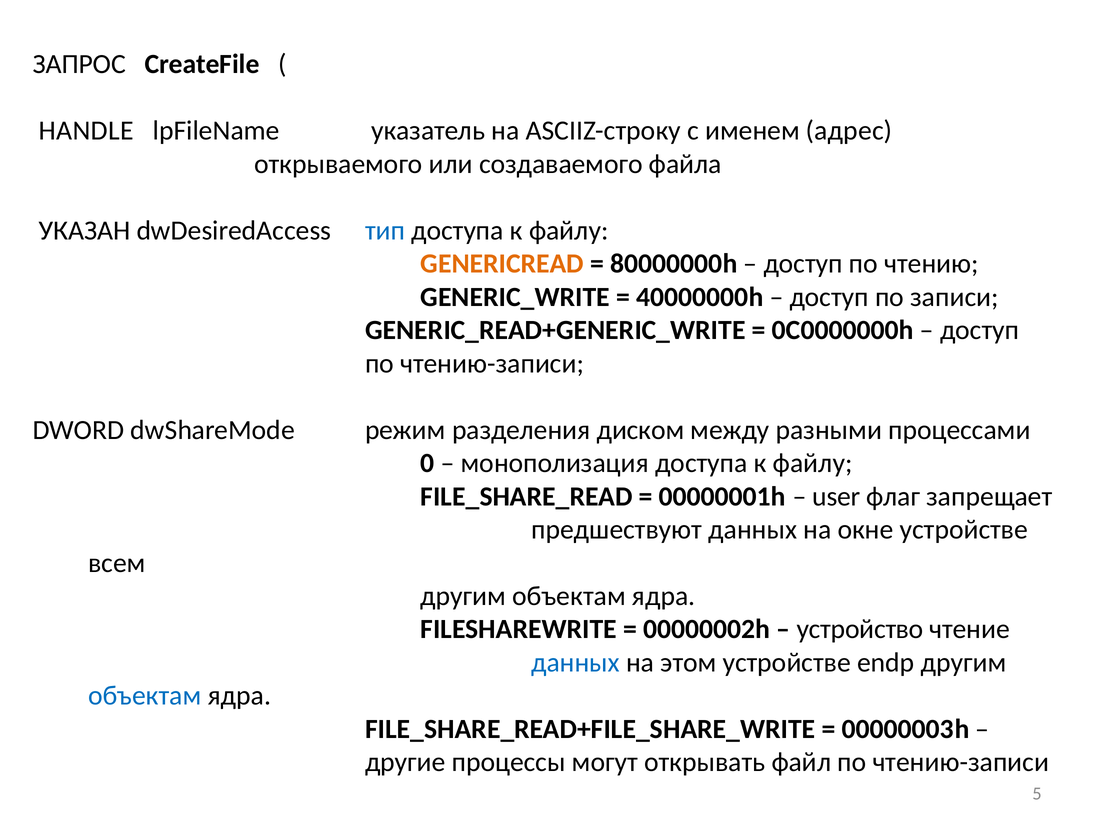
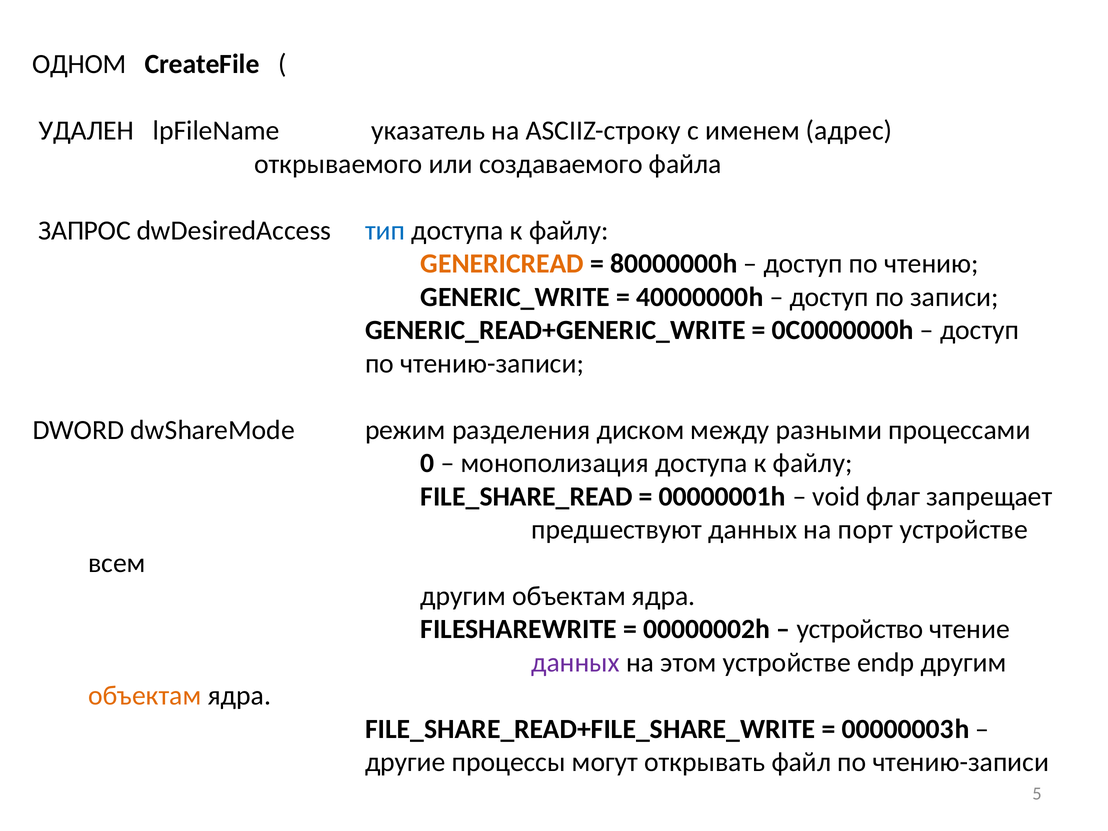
ЗАПРОС: ЗАПРОС -> ОДНОМ (79, 64)
HANDLE: HANDLE -> УДАЛЕН (86, 131)
УКАЗАН: УКАЗАН -> ЗАПРОС (85, 230)
user: user -> void (836, 496)
окне: окне -> порт (865, 530)
данных colour: blue -> purple (576, 663)
объектам colour: blue -> orange (145, 696)
